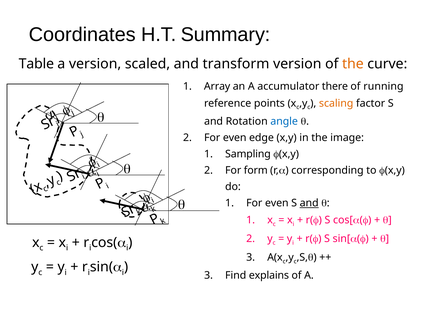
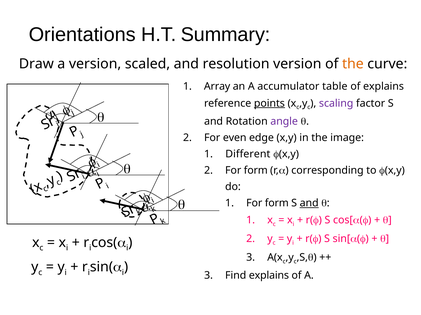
Coordinates: Coordinates -> Orientations (82, 35)
Table: Table -> Draw (36, 64)
transform: transform -> resolution (236, 64)
there: there -> table (335, 87)
of running: running -> explains (384, 87)
points underline: none -> present (269, 103)
scaling colour: orange -> purple (336, 103)
angle colour: blue -> purple (284, 122)
Sampling: Sampling -> Different (248, 154)
even: even -> form (277, 204)
